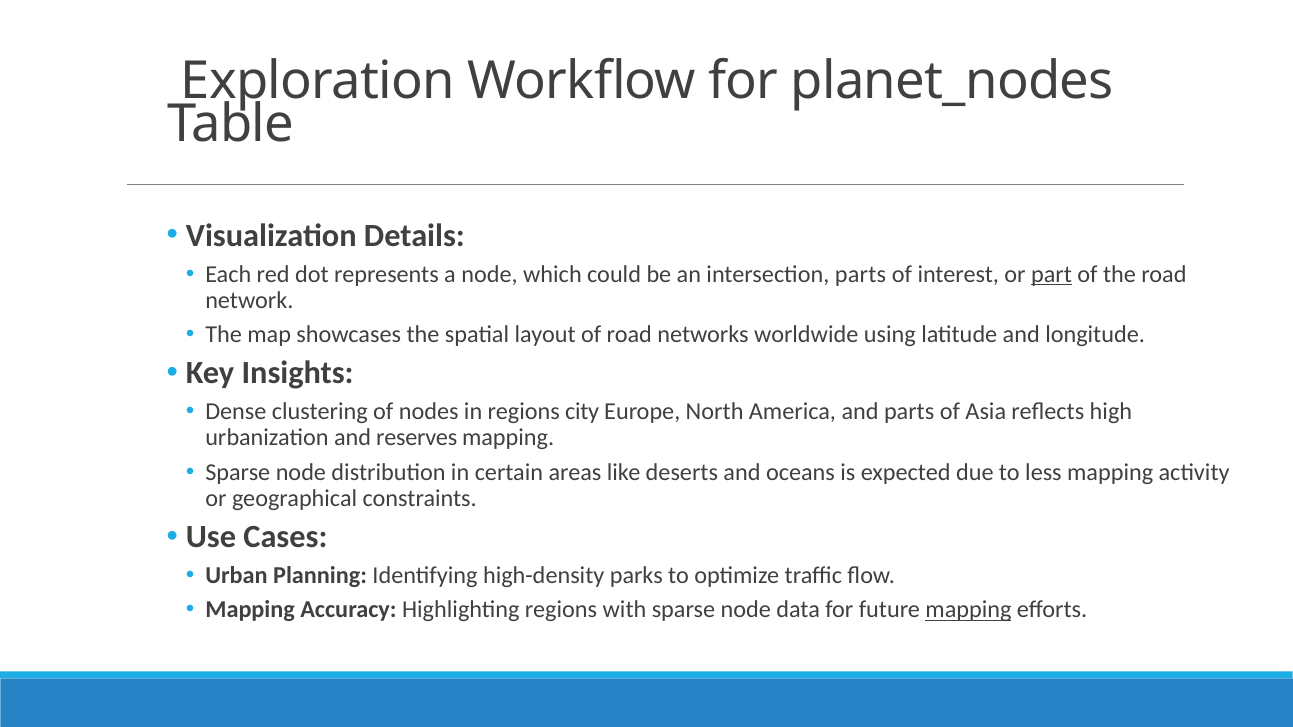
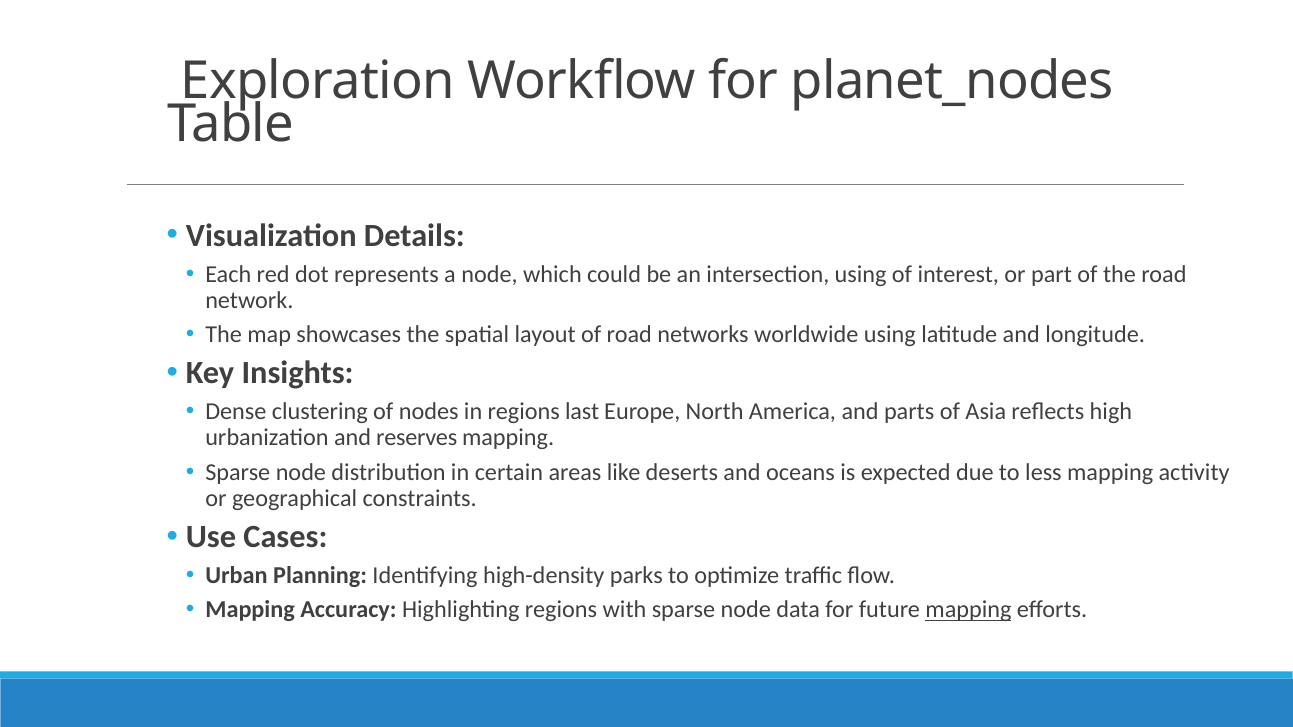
intersection parts: parts -> using (861, 274)
part underline: present -> none (1051, 274)
city: city -> last (582, 412)
